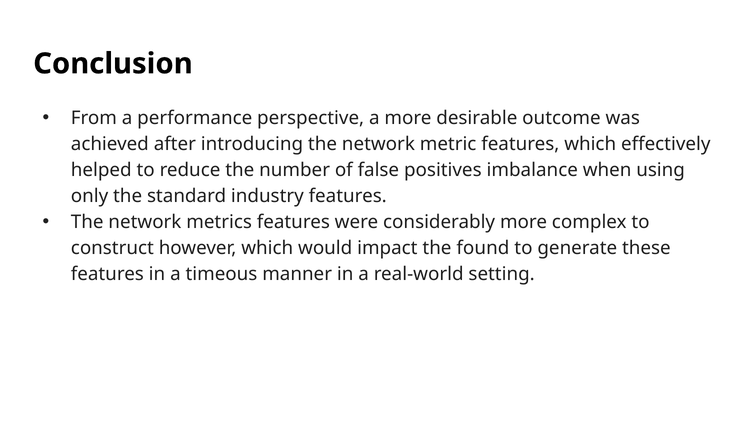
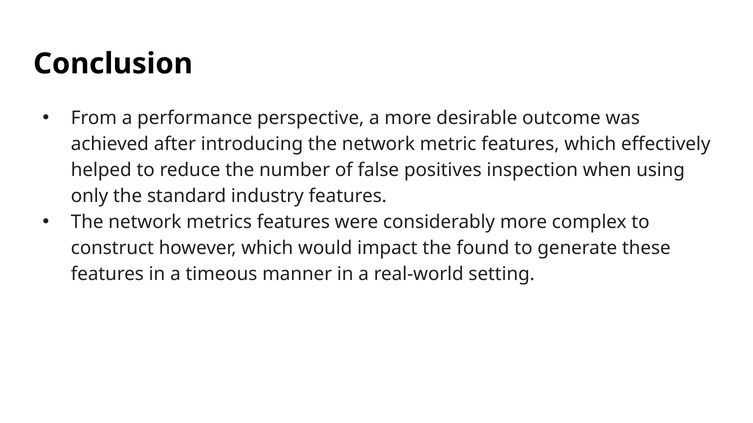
imbalance: imbalance -> inspection (532, 170)
